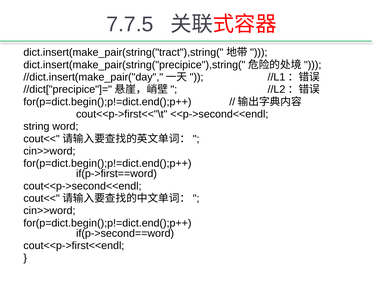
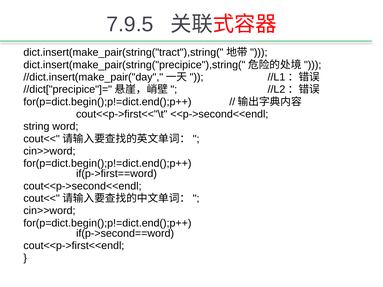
7.7.5: 7.7.5 -> 7.9.5 (130, 24)
